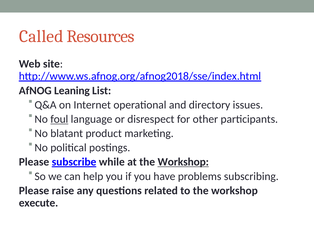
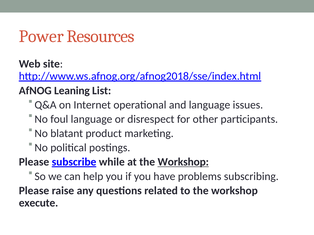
Called: Called -> Power (41, 37)
and directory: directory -> language (210, 105)
foul underline: present -> none (59, 119)
